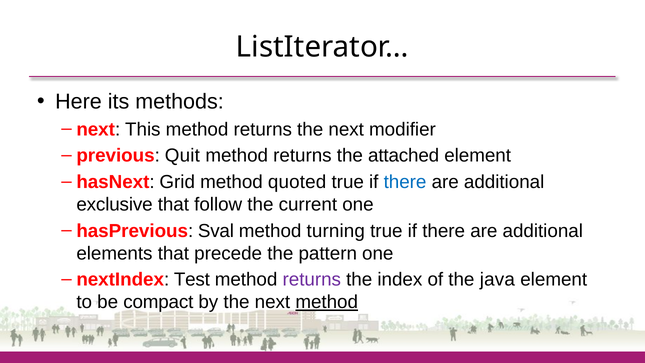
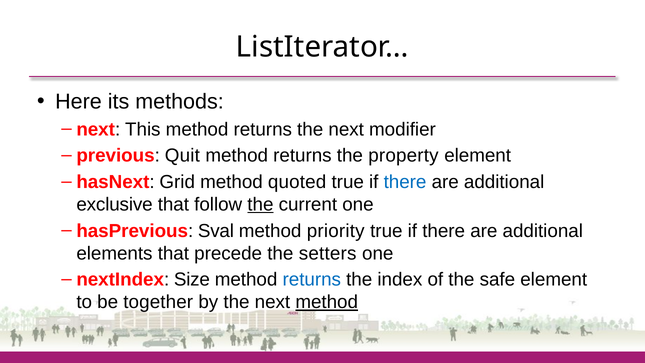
attached: attached -> property (403, 156)
the underline: none -> present (260, 204)
turning: turning -> priority (336, 231)
pattern: pattern -> setters (328, 253)
Test: Test -> Size (192, 280)
returns colour: purple -> blue (312, 280)
java: java -> safe (497, 280)
compact: compact -> together (158, 302)
